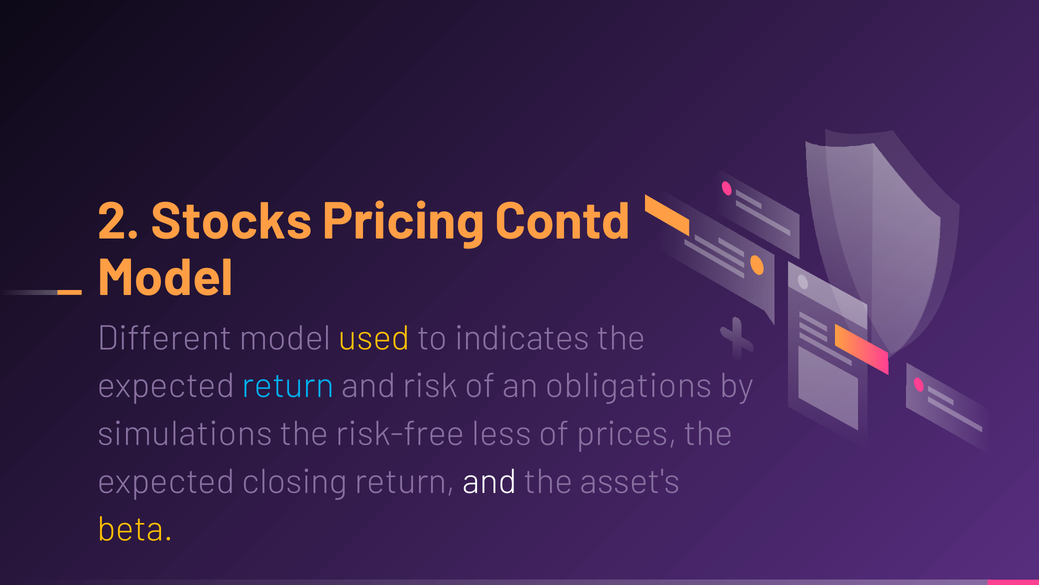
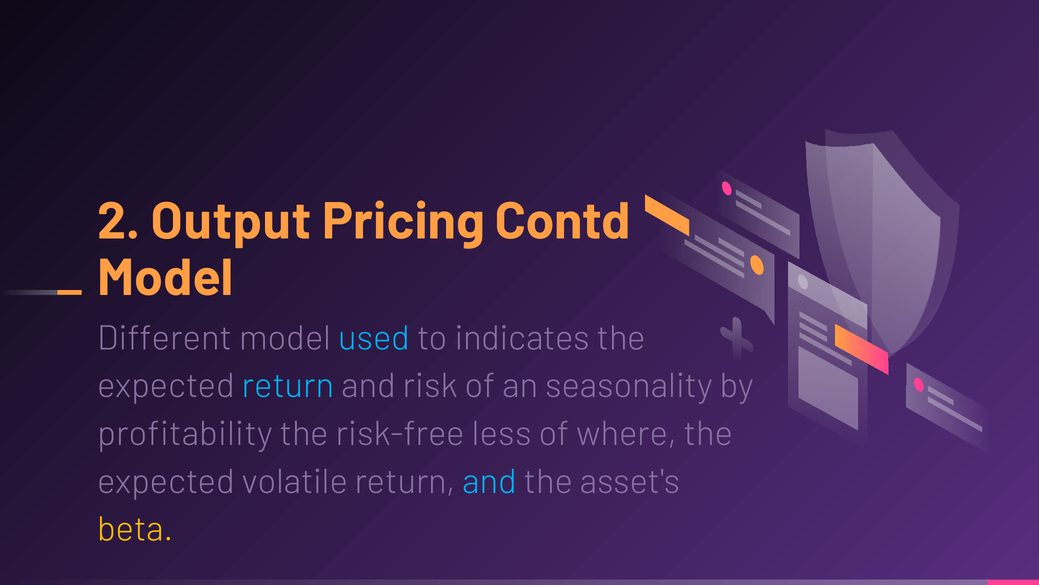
Stocks: Stocks -> Output (231, 222)
used colour: yellow -> light blue (374, 338)
obligations: obligations -> seasonality (629, 386)
simulations: simulations -> profitability (185, 433)
prices: prices -> where (627, 433)
closing: closing -> volatile (295, 481)
and colour: white -> light blue (490, 481)
